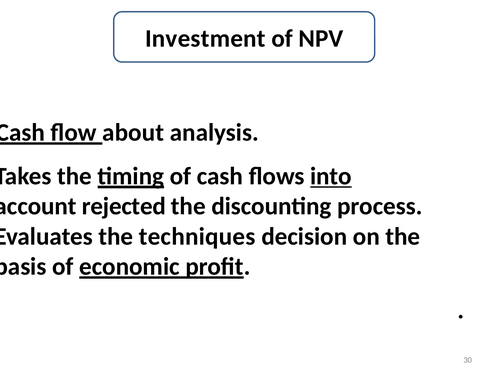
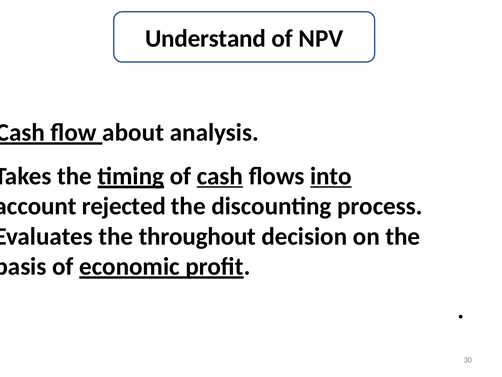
Investment: Investment -> Understand (206, 39)
cash underline: none -> present (220, 176)
techniques: techniques -> throughout (197, 236)
